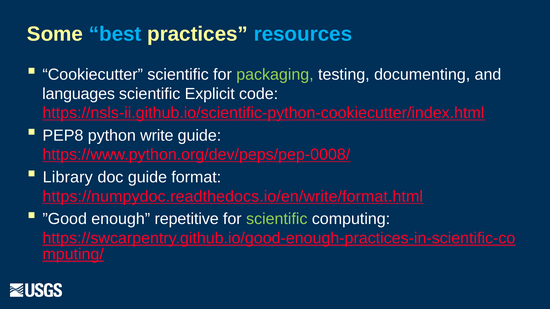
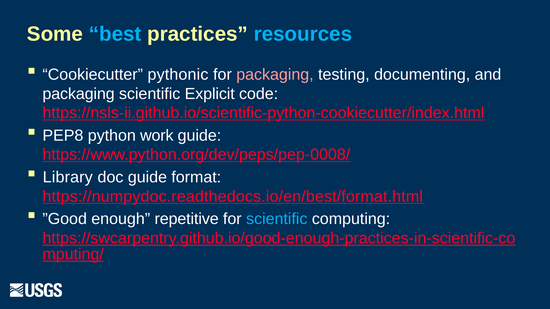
Cookiecutter scientific: scientific -> pythonic (178, 75)
packaging colour: light green -> pink (275, 75)
languages: languages -> packaging (79, 94)
write: write -> work (157, 136)
https://numpydoc.readthedocs.io/en/write/format.html: https://numpydoc.readthedocs.io/en/write/format.html -> https://numpydoc.readthedocs.io/en/best/format.html (233, 197)
scientific colour: light green -> light blue (277, 219)
